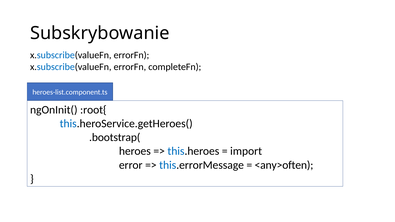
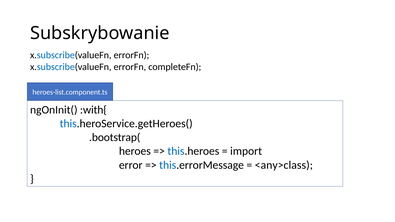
:root{: :root{ -> :with{ (93, 110)
<any>often: <any>often -> <any>class (284, 165)
